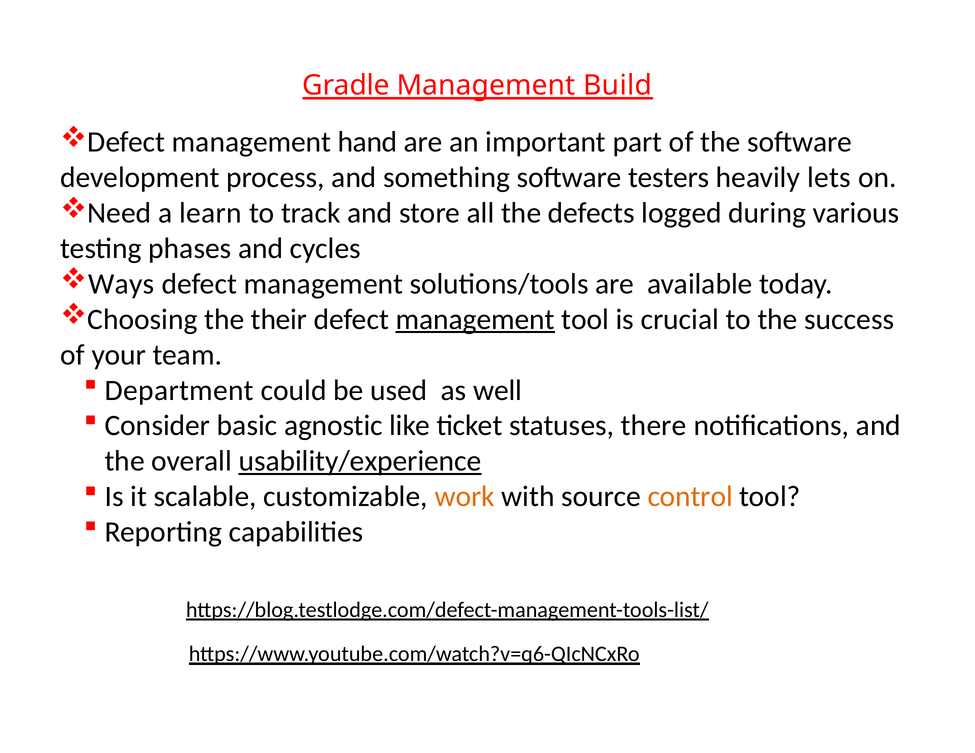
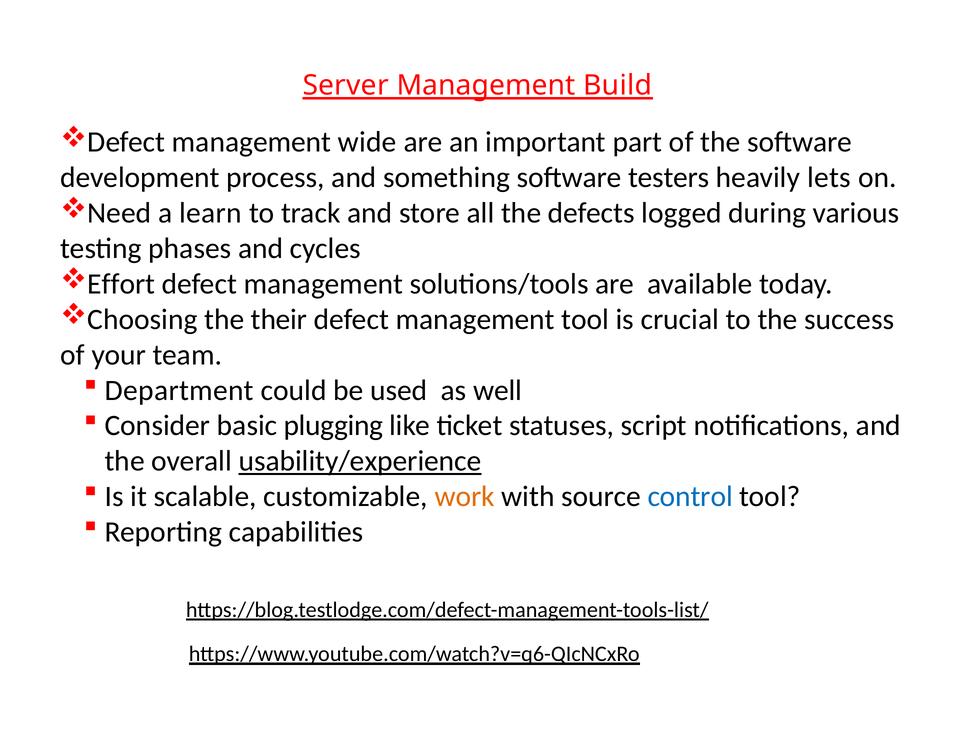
Gradle: Gradle -> Server (346, 85)
hand: hand -> wide (367, 142)
Ways: Ways -> Effort (121, 284)
management underline: present -> none (475, 320)
agnostic: agnostic -> plugging (333, 426)
there: there -> script (654, 426)
control colour: orange -> blue (690, 497)
